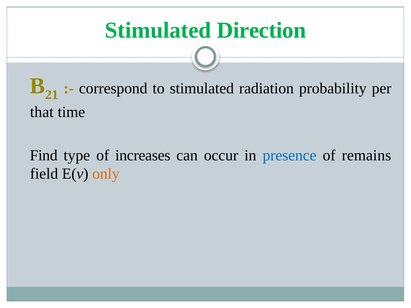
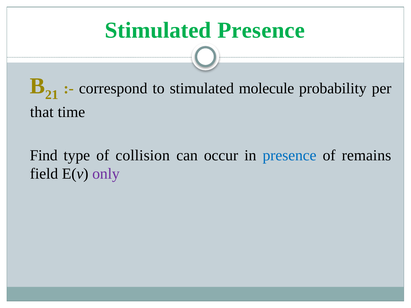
Stimulated Direction: Direction -> Presence (261, 30)
radiation: radiation -> molecule (267, 88)
increases: increases -> collision (143, 155)
only colour: orange -> purple (106, 174)
